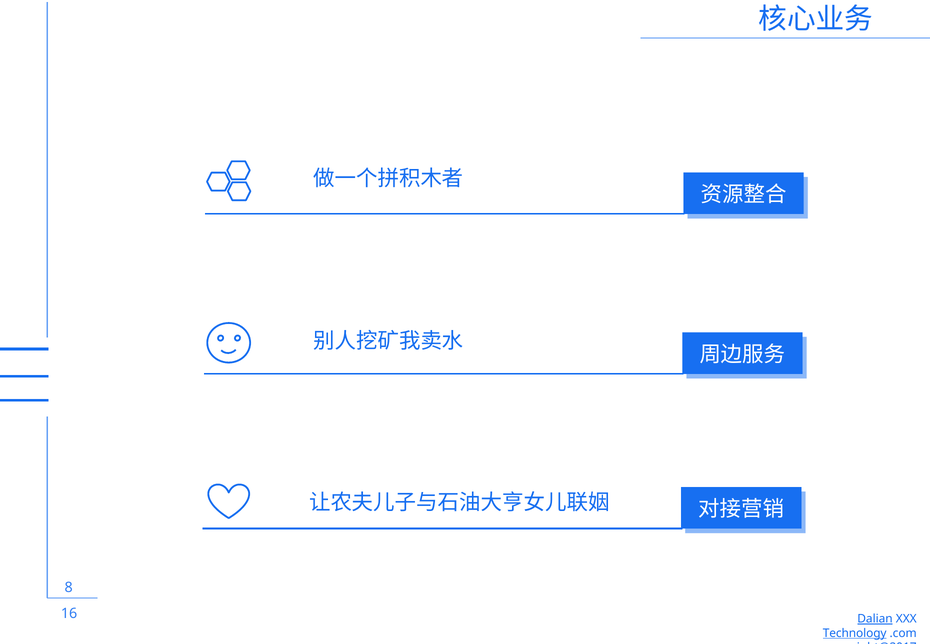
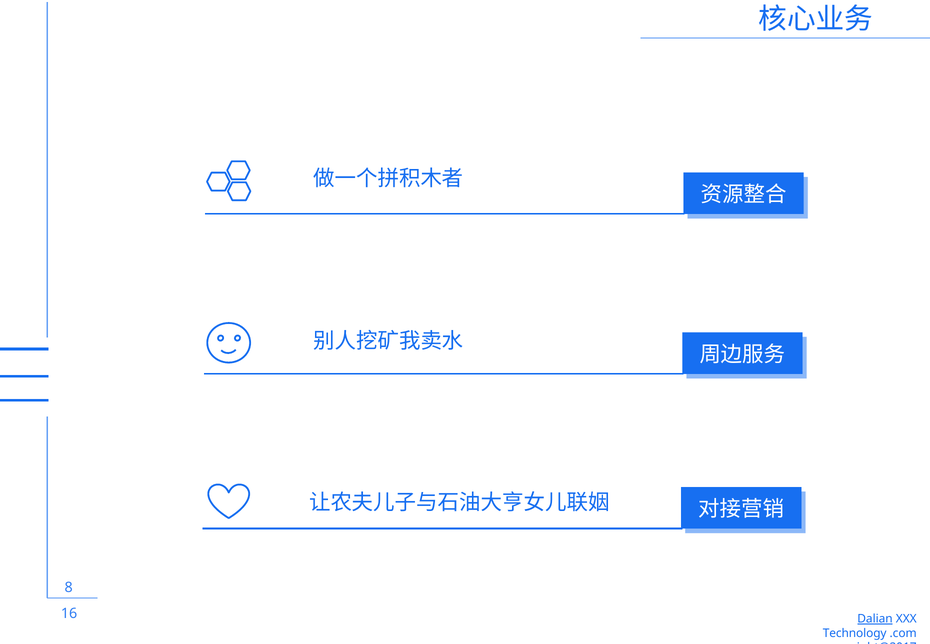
Technology underline: present -> none (855, 633)
